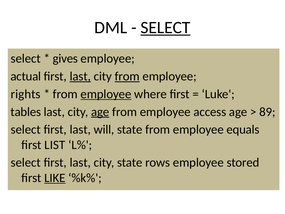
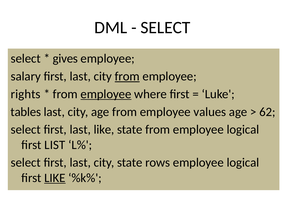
SELECT underline: present -> none (165, 28)
actual: actual -> salary (26, 76)
last underline: present -> none (80, 76)
age underline: present -> none (100, 112)
access: access -> values (210, 112)
89: 89 -> 62 (267, 112)
last will: will -> like (104, 129)
from employee equals: equals -> logical (243, 129)
stored: stored -> logical (243, 162)
